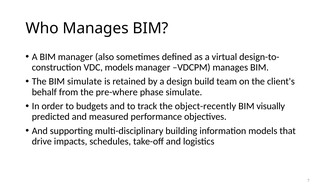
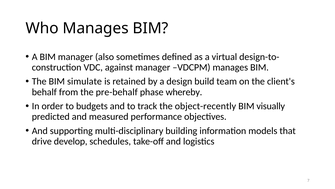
VDC models: models -> against (119, 67)
pre-where: pre-where -> pre-behalf (117, 92)
phase simulate: simulate -> whereby (184, 92)
impacts: impacts -> develop (71, 141)
